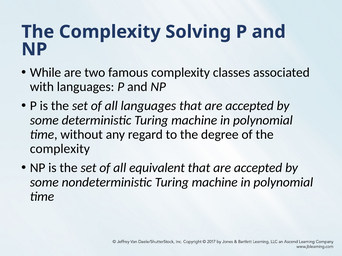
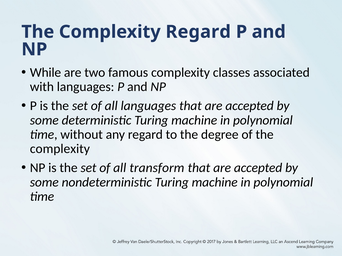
Complexity Solving: Solving -> Regard (198, 32)
equivalent: equivalent -> transform (157, 168)
